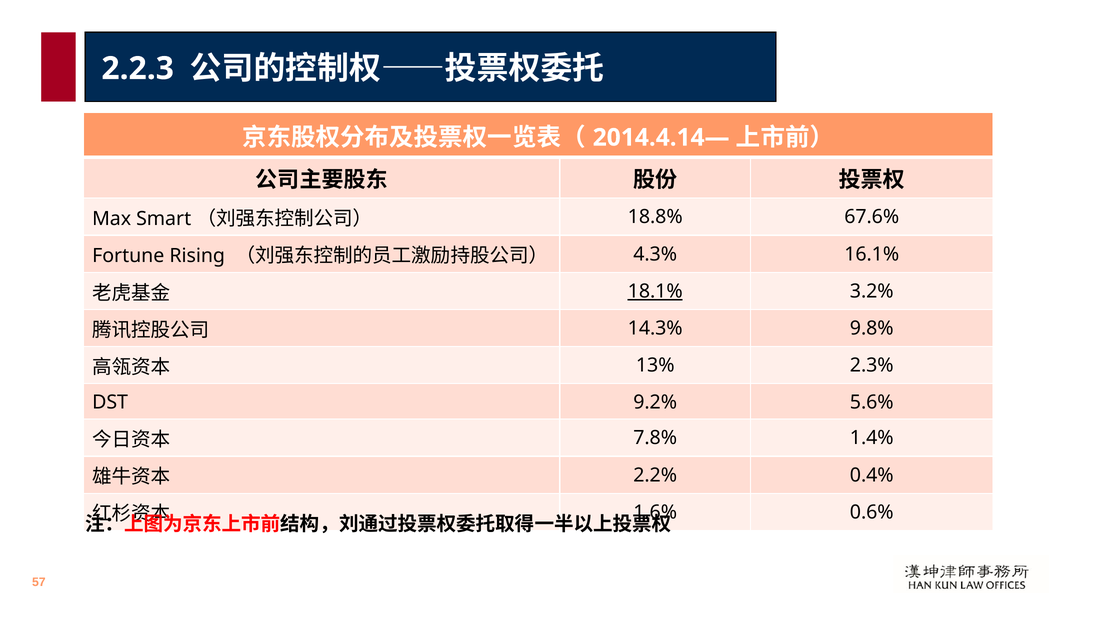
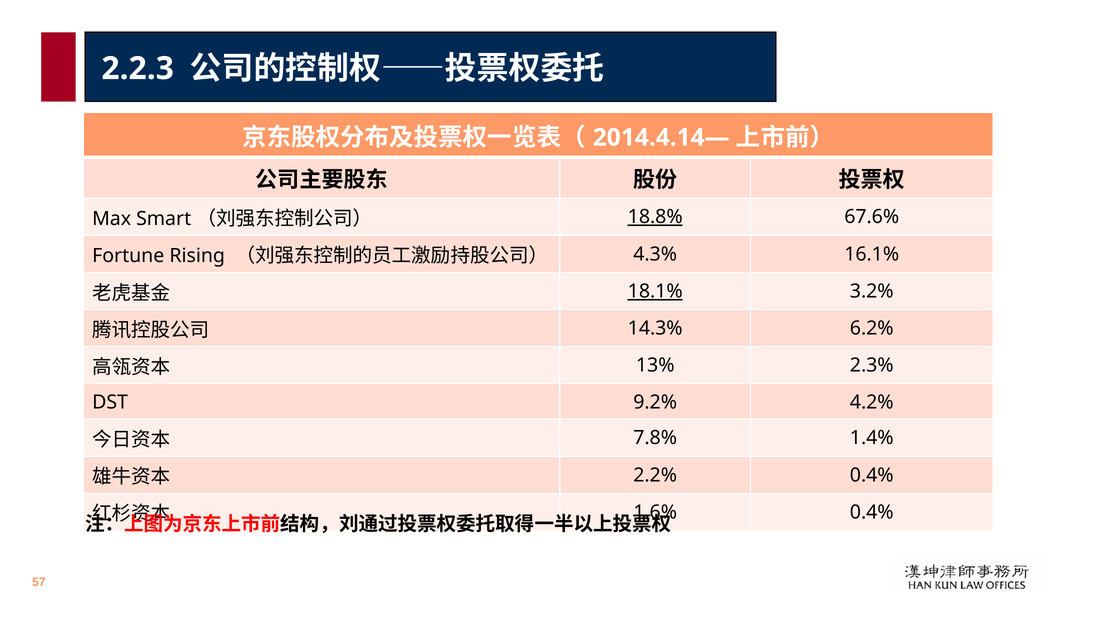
18.8% underline: none -> present (655, 217)
9.8%: 9.8% -> 6.2% (872, 328)
5.6%: 5.6% -> 4.2% (872, 402)
0.6%: 0.6% -> 0.4% (872, 512)
